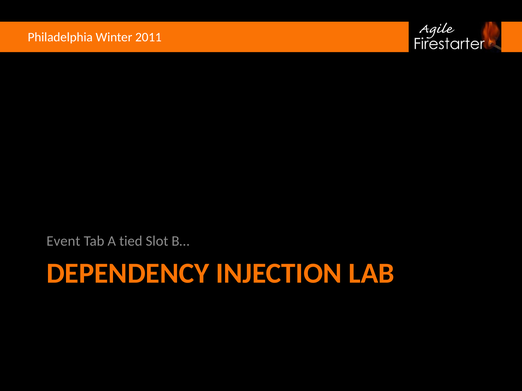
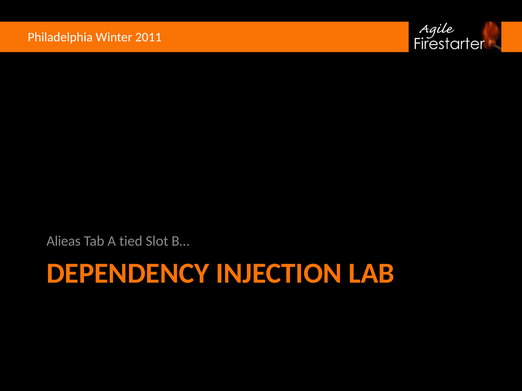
Event: Event -> Alieas (64, 241)
